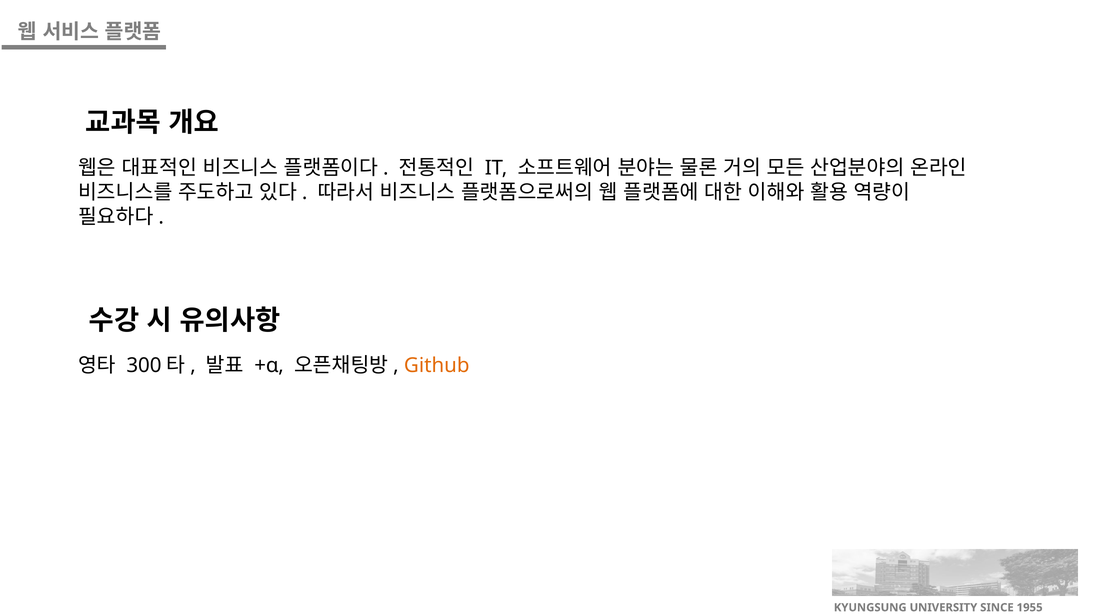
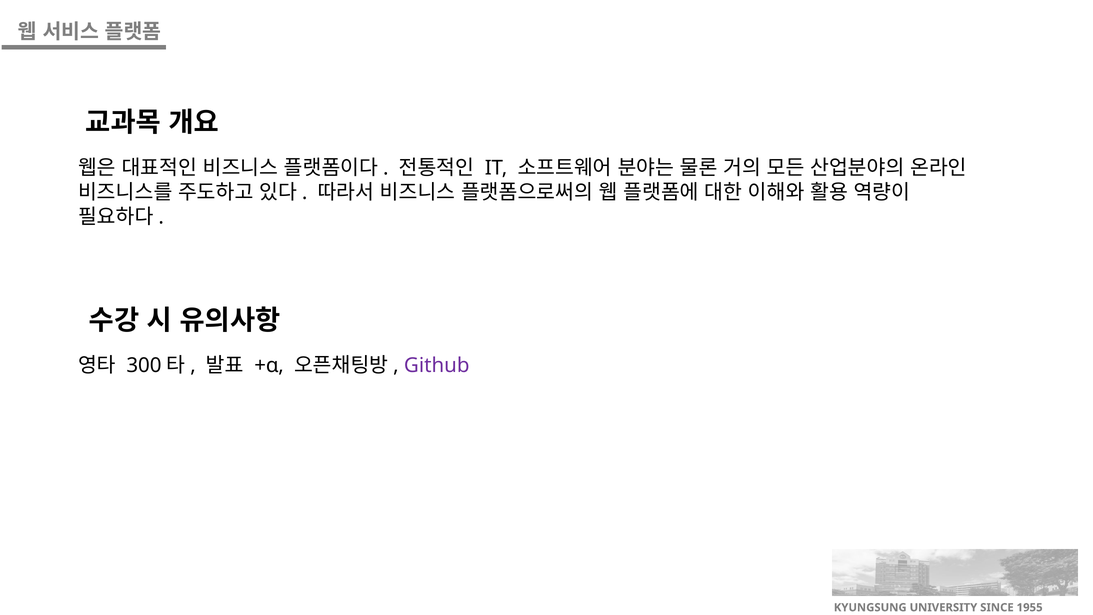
Github colour: orange -> purple (437, 365)
